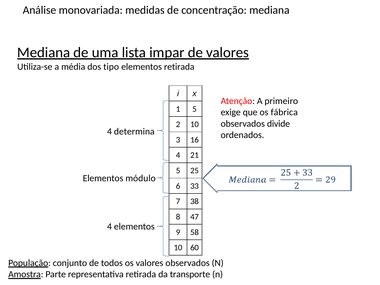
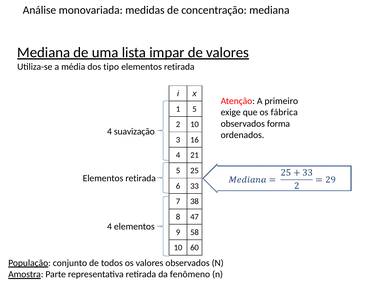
divide: divide -> forma (278, 124)
determina: determina -> suavização (134, 131)
módulo: módulo -> retirada (141, 178)
transporte: transporte -> fenômeno (190, 274)
